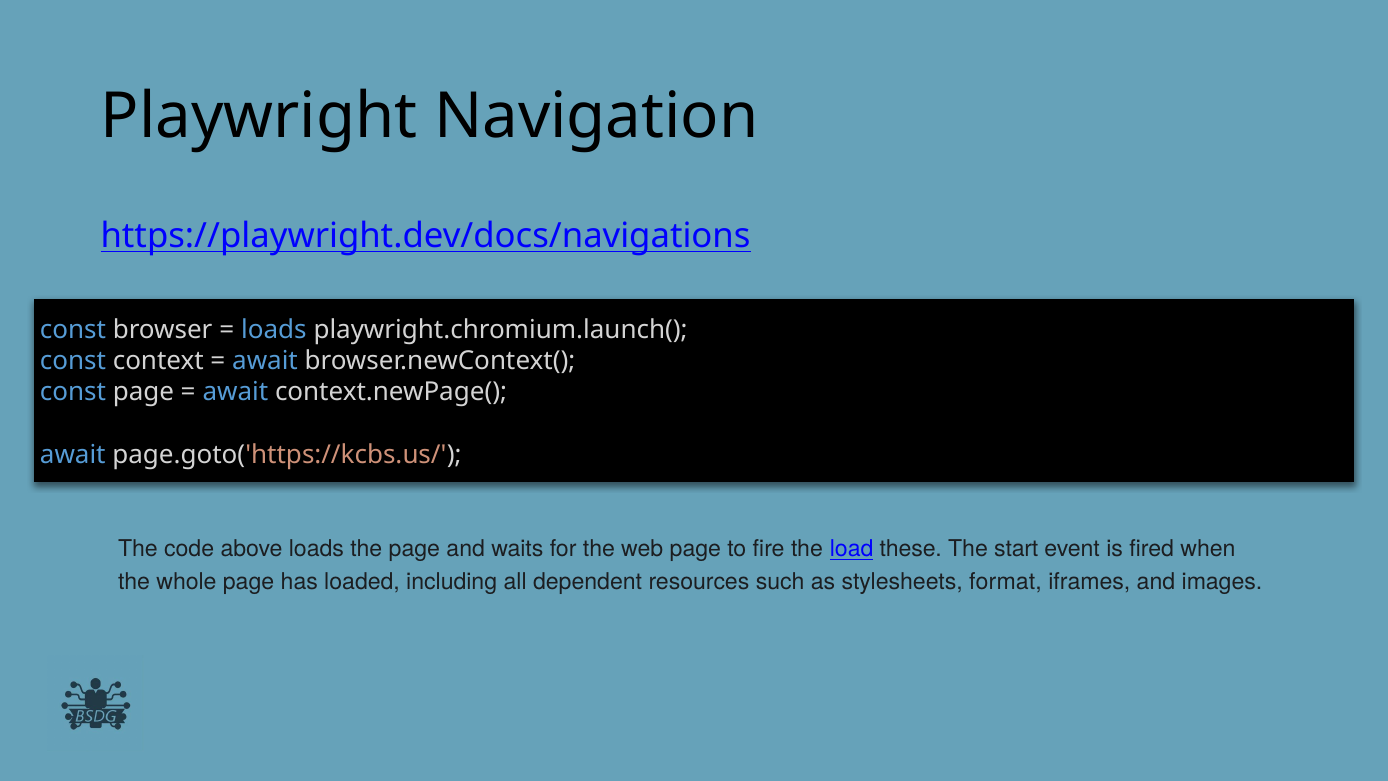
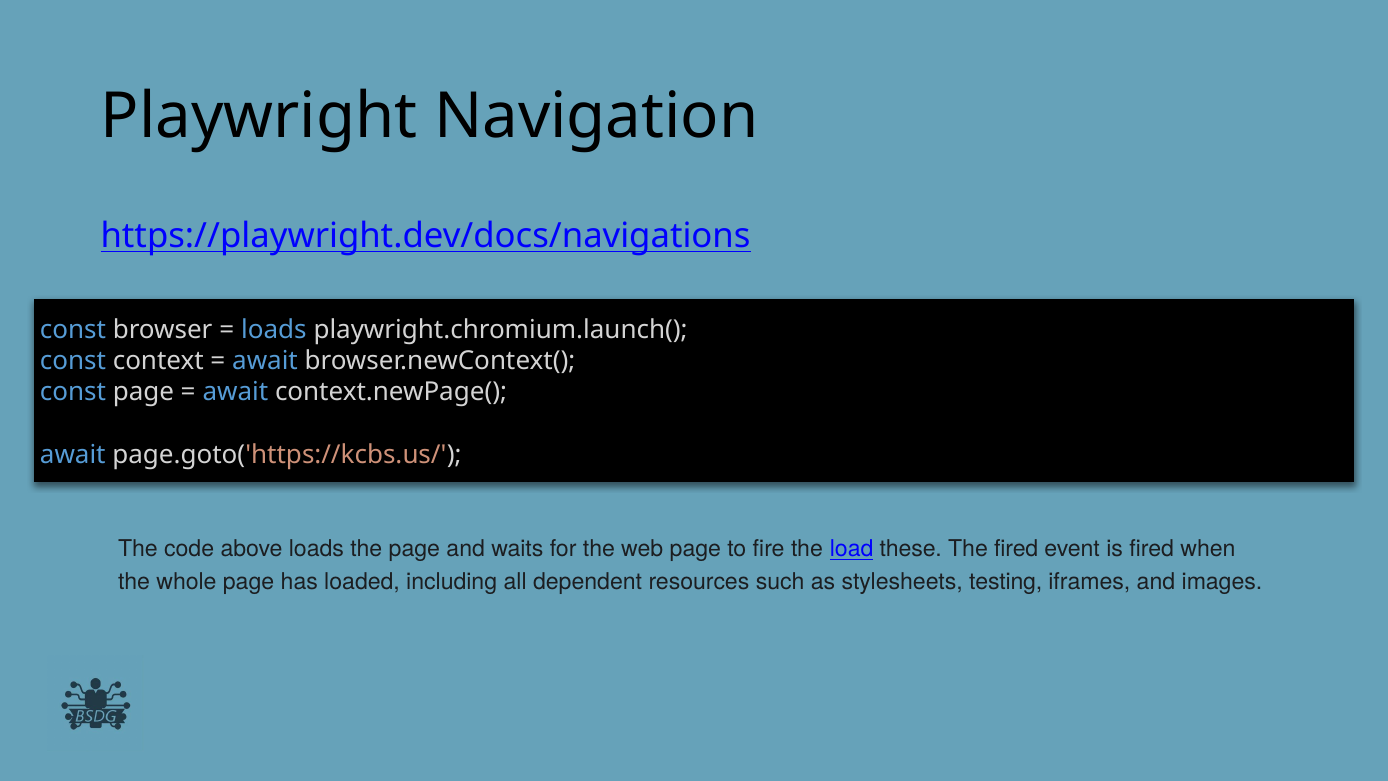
The start: start -> fired (1016, 548)
format: format -> testing (1006, 581)
